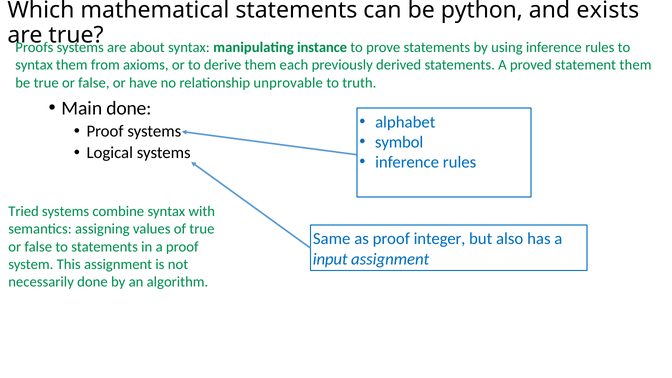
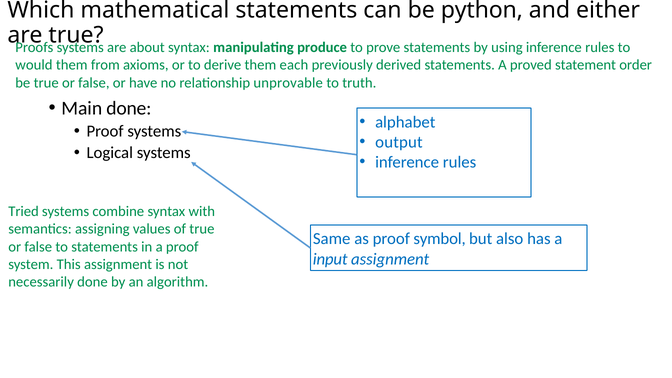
exists: exists -> either (608, 10)
instance: instance -> produce (322, 47)
syntax: syntax -> would (34, 65)
statement them: them -> order (636, 65)
symbol: symbol -> output (399, 142)
integer: integer -> symbol (440, 239)
